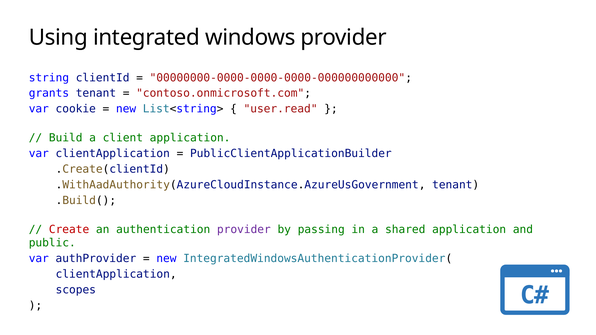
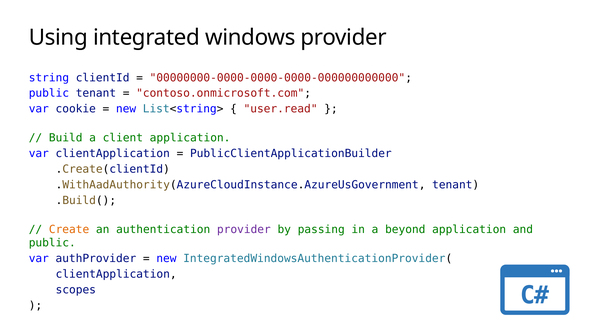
grants: grants -> public (49, 93)
Create colour: red -> orange (69, 230)
shared: shared -> beyond (405, 230)
